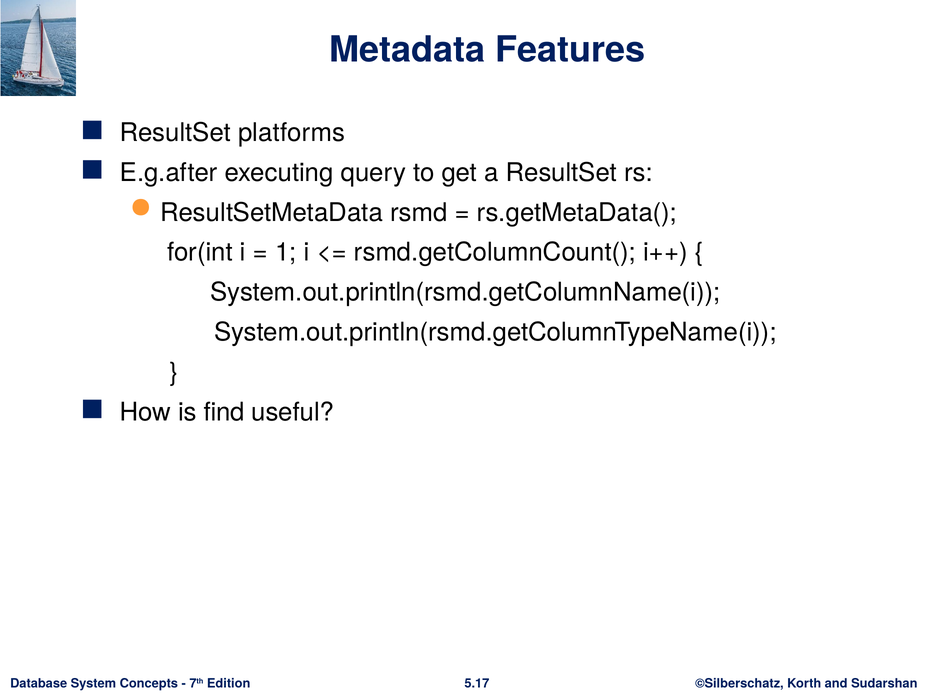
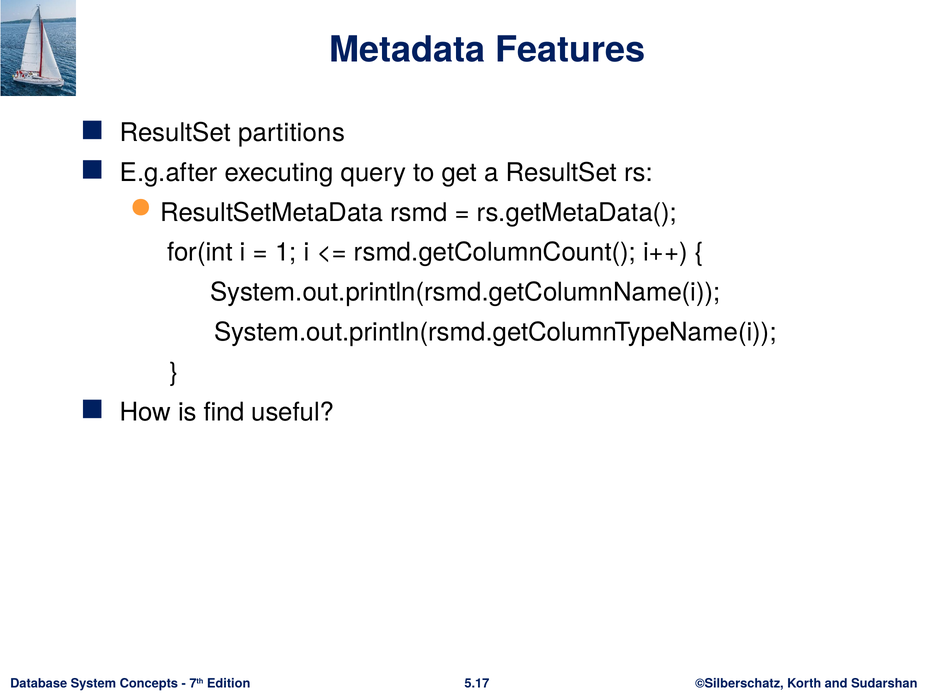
platforms: platforms -> partitions (292, 133)
